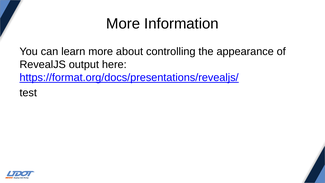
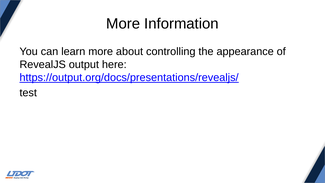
https://format.org/docs/presentations/revealjs/: https://format.org/docs/presentations/revealjs/ -> https://output.org/docs/presentations/revealjs/ (129, 78)
